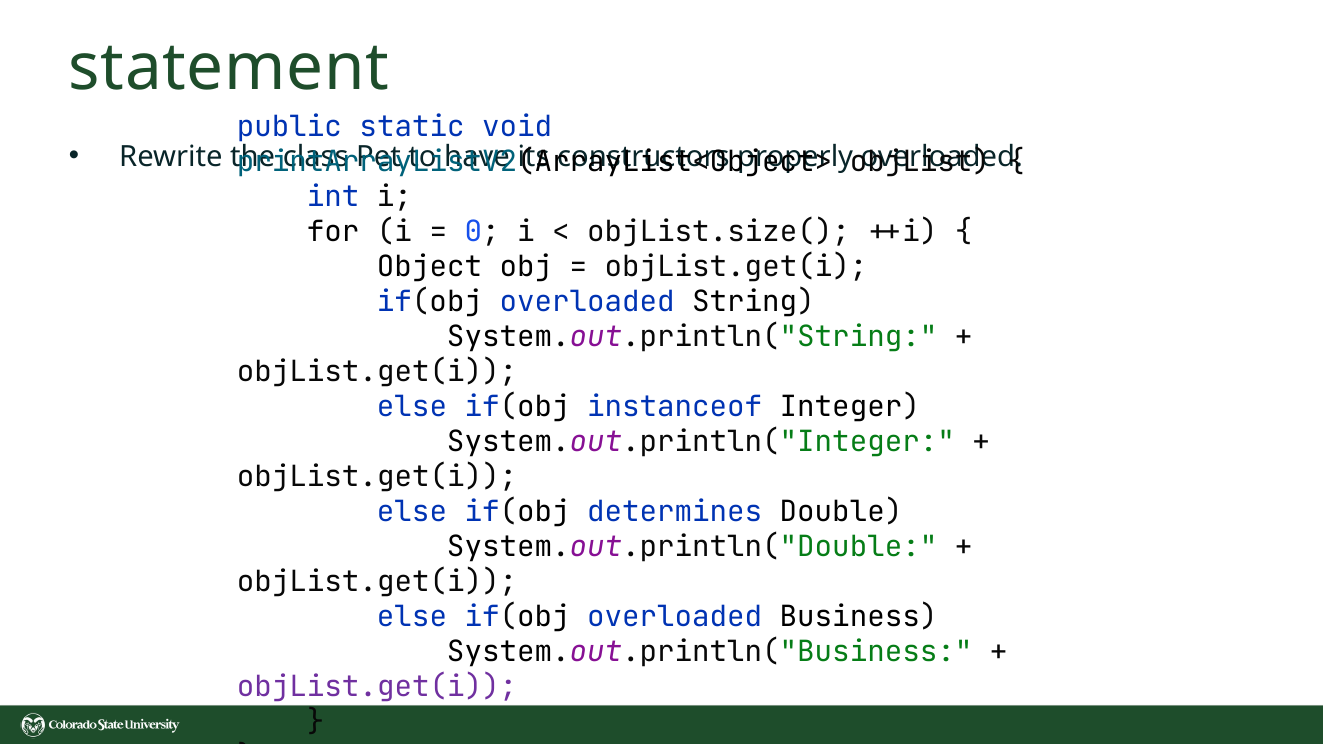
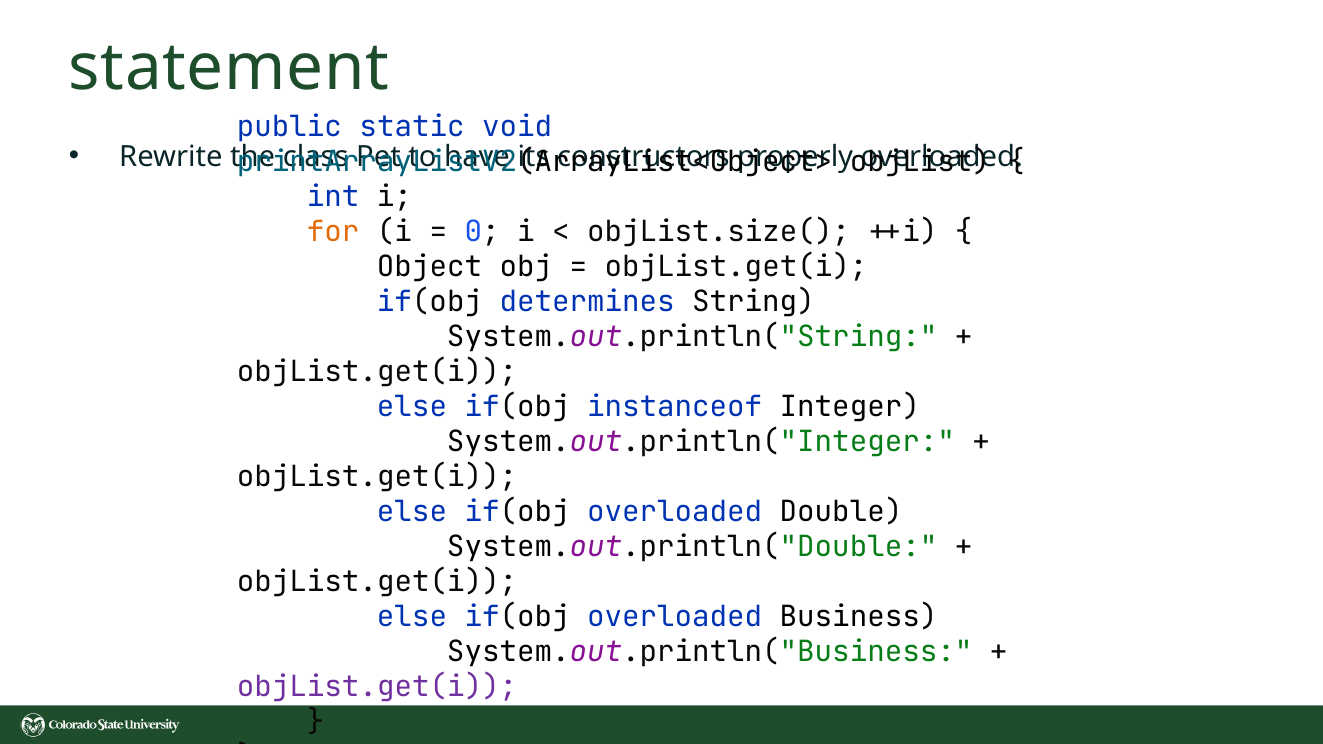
for colour: black -> orange (333, 231)
overloaded: overloaded -> determines (587, 302)
determines: determines -> overloaded (675, 512)
